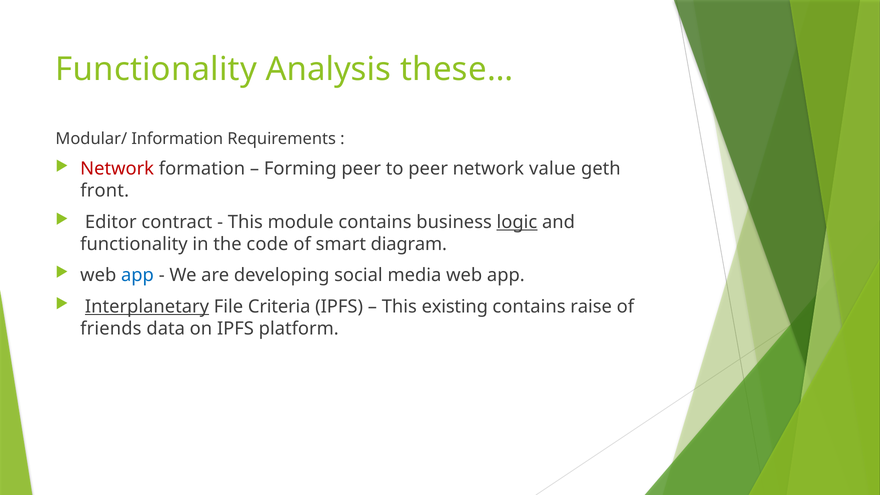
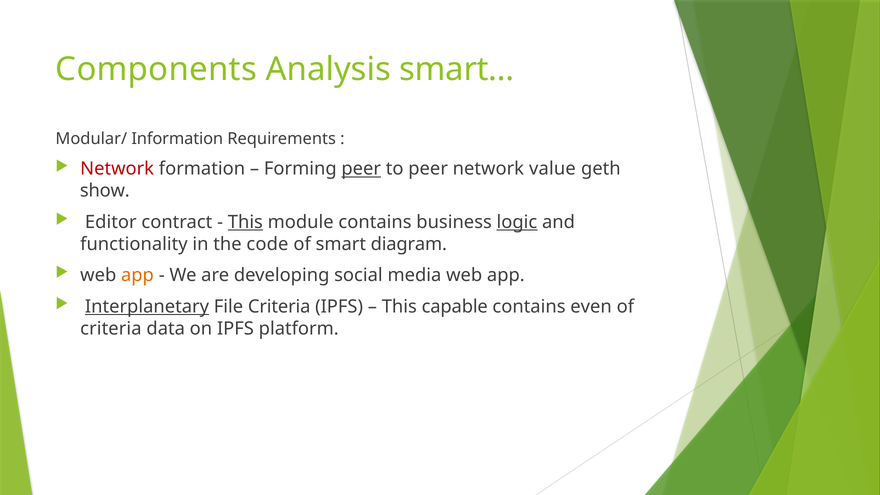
Functionality: Functionality -> Components (156, 69)
these…: these… -> smart… (457, 69)
peer underline: none -> present (361, 169)
front: front -> show (105, 191)
This underline: none -> present (245, 222)
app colour: blue -> orange (137, 275)
existing: existing -> capable (455, 306)
raise: raise -> even (591, 306)
friends: friends -> criteria (111, 328)
